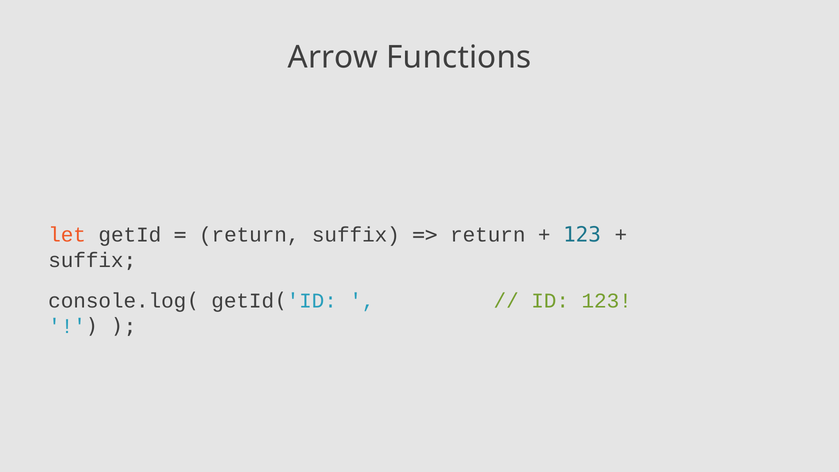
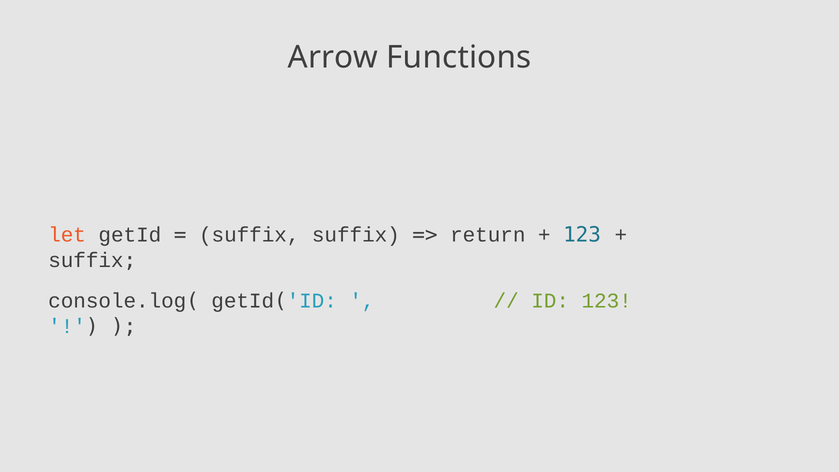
return: return -> suffix (249, 235)
